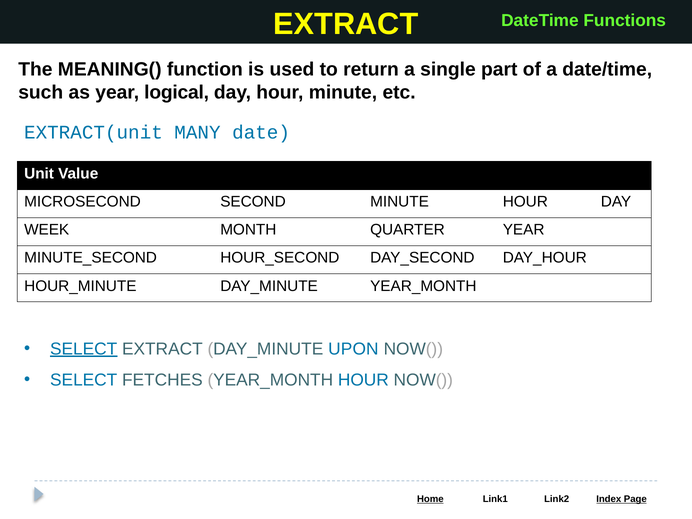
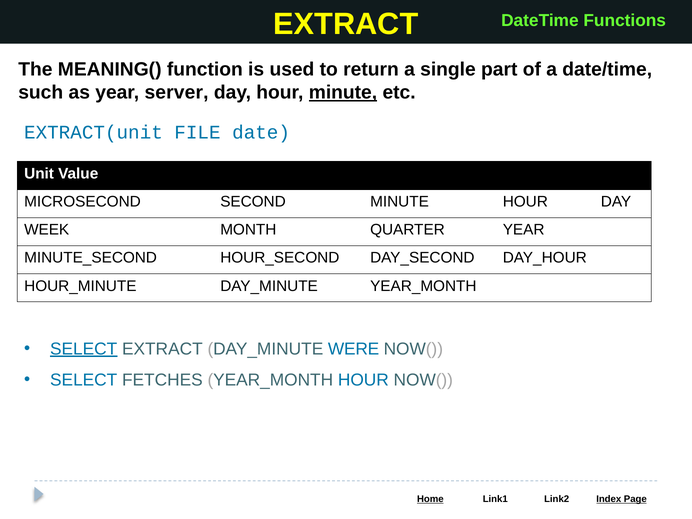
logical: logical -> server (176, 93)
minute underline: none -> present (343, 93)
MANY: MANY -> FILE (197, 133)
UPON: UPON -> WERE (354, 349)
